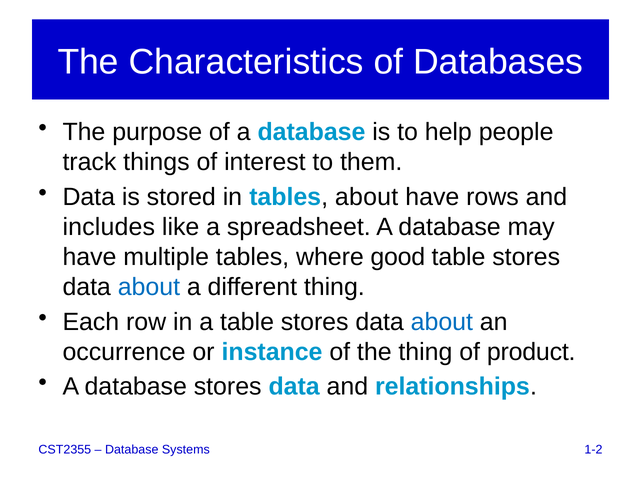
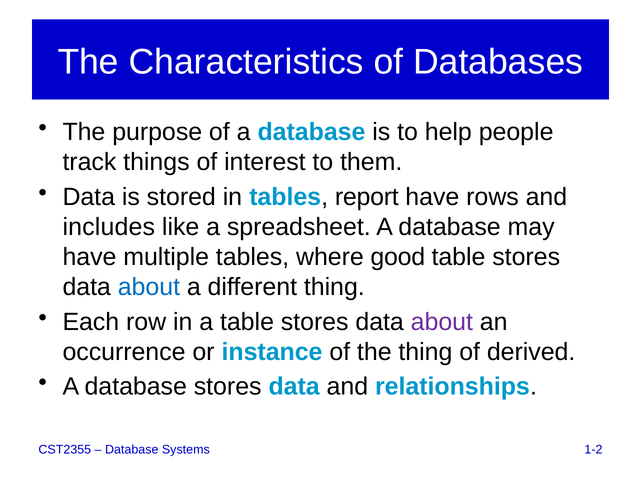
tables about: about -> report (367, 197)
about colour: blue -> purple (442, 322)
product: product -> derived (531, 352)
